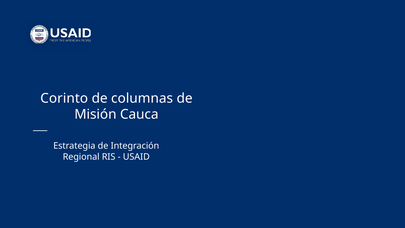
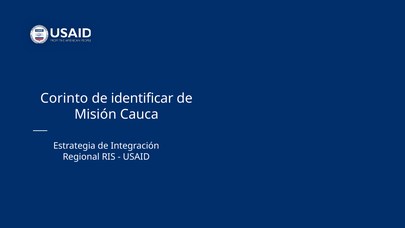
columnas: columnas -> identificar (142, 98)
